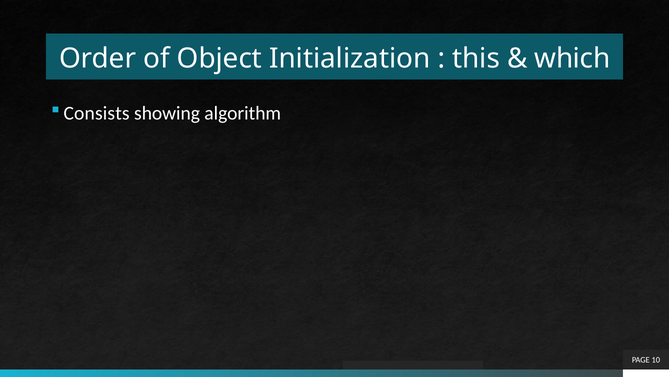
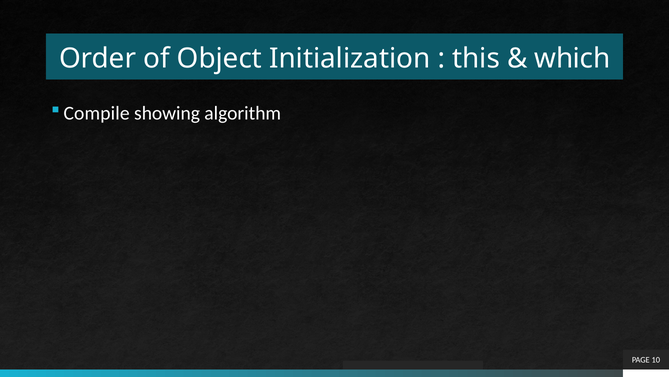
Consists: Consists -> Compile (97, 113)
